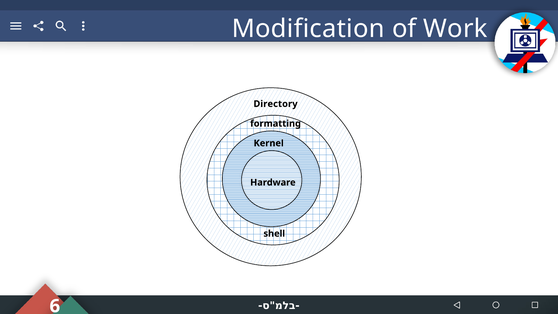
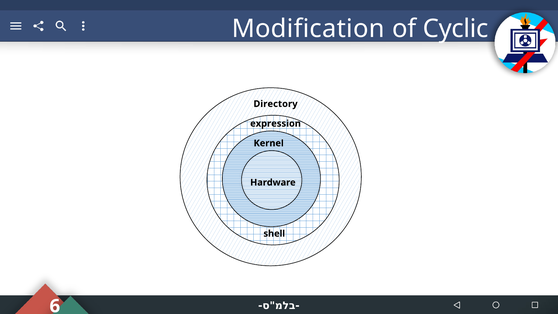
Work: Work -> Cyclic (456, 29)
formatting: formatting -> expression (276, 123)
